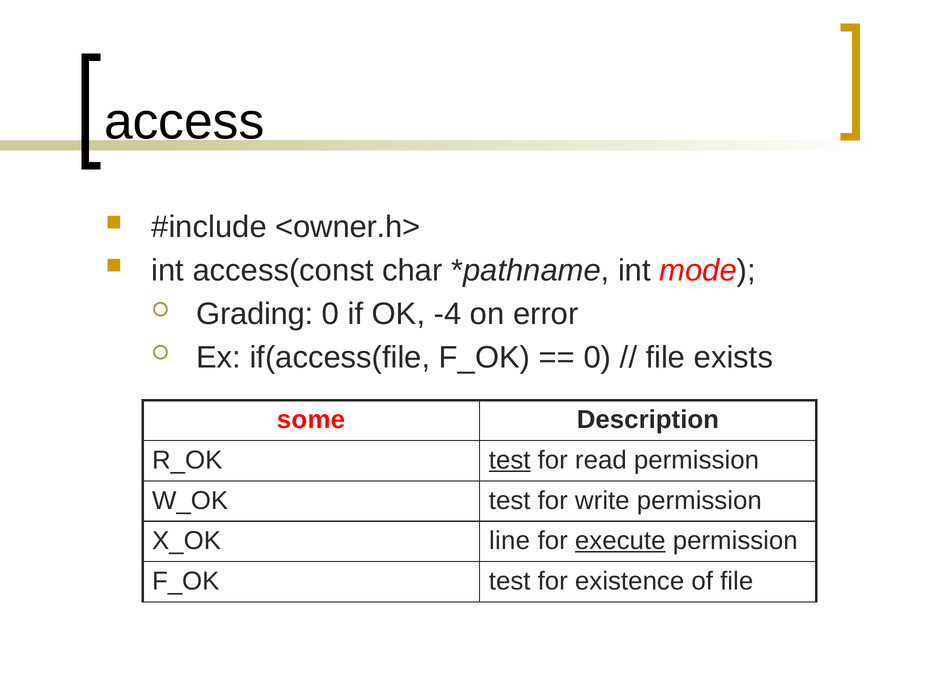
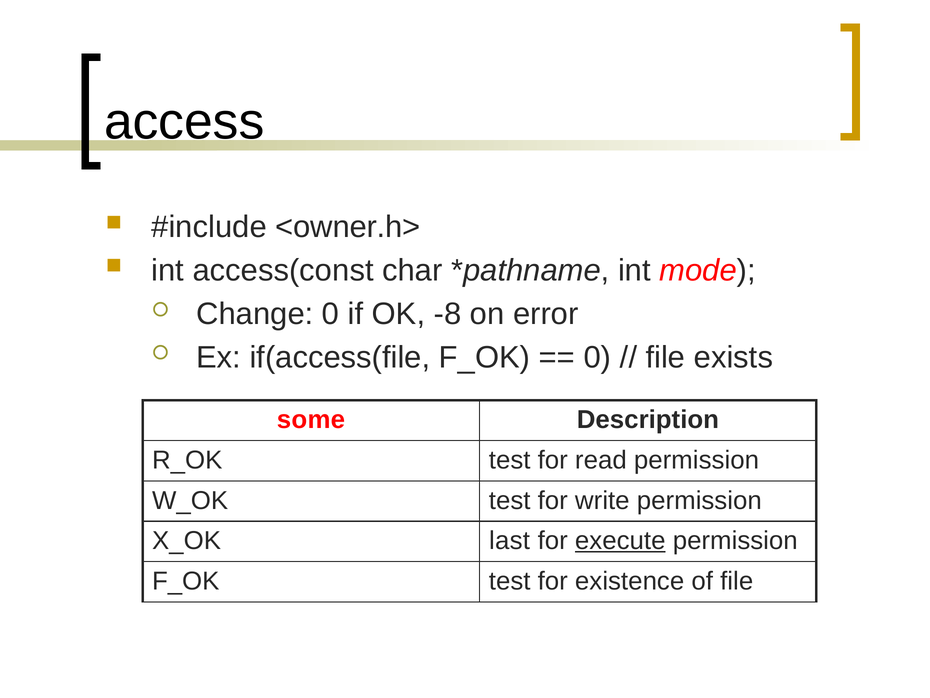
Grading: Grading -> Change (255, 314)
-4: -4 -> -8 (448, 314)
test underline: present -> none (510, 460)
line: line -> last (510, 540)
